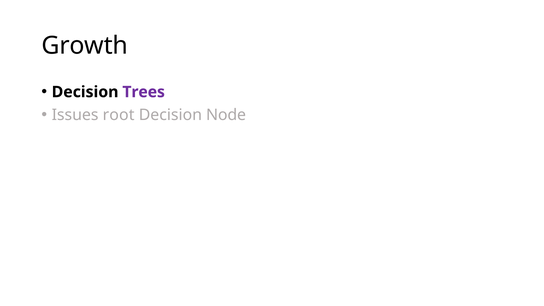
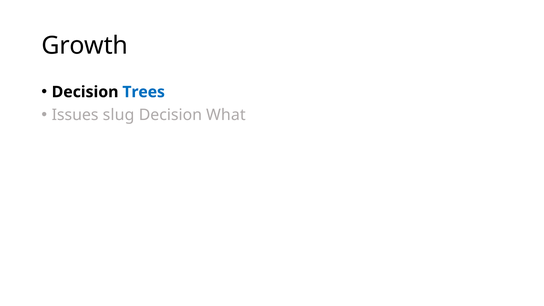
Trees colour: purple -> blue (144, 92)
root: root -> slug (119, 115)
Node: Node -> What (226, 115)
